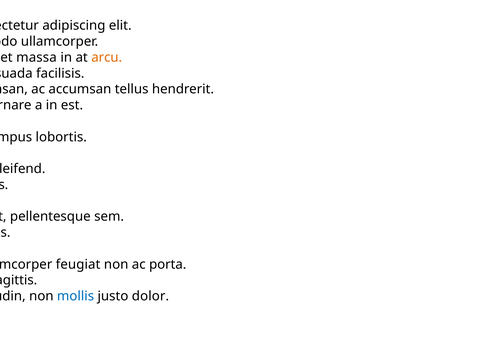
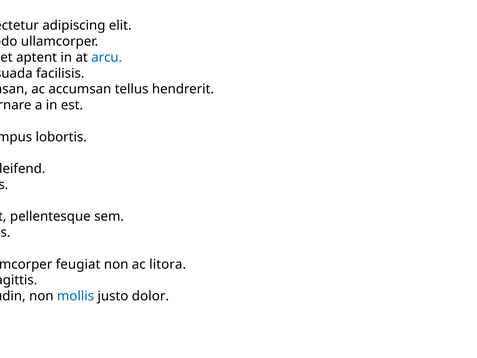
massa: massa -> aptent (37, 57)
arcu colour: orange -> blue (107, 57)
porta: porta -> litora (168, 264)
